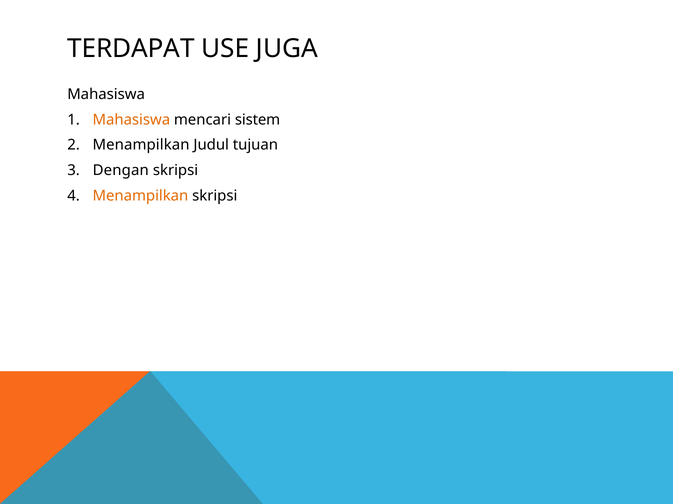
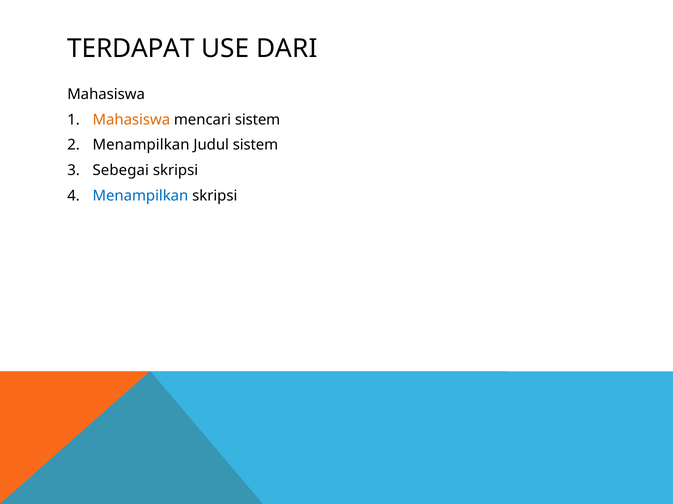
JUGA: JUGA -> DARI (287, 49)
Judul tujuan: tujuan -> sistem (255, 145)
Dengan: Dengan -> Sebegai (121, 171)
Menampilkan colour: orange -> blue (140, 196)
